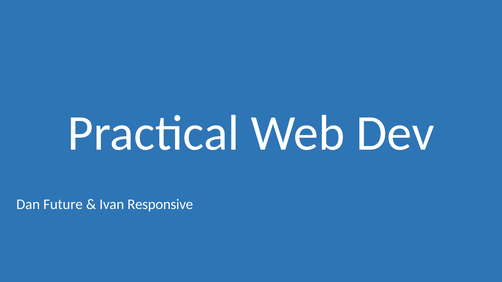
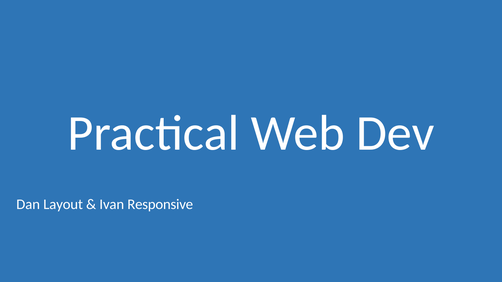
Future: Future -> Layout (63, 205)
